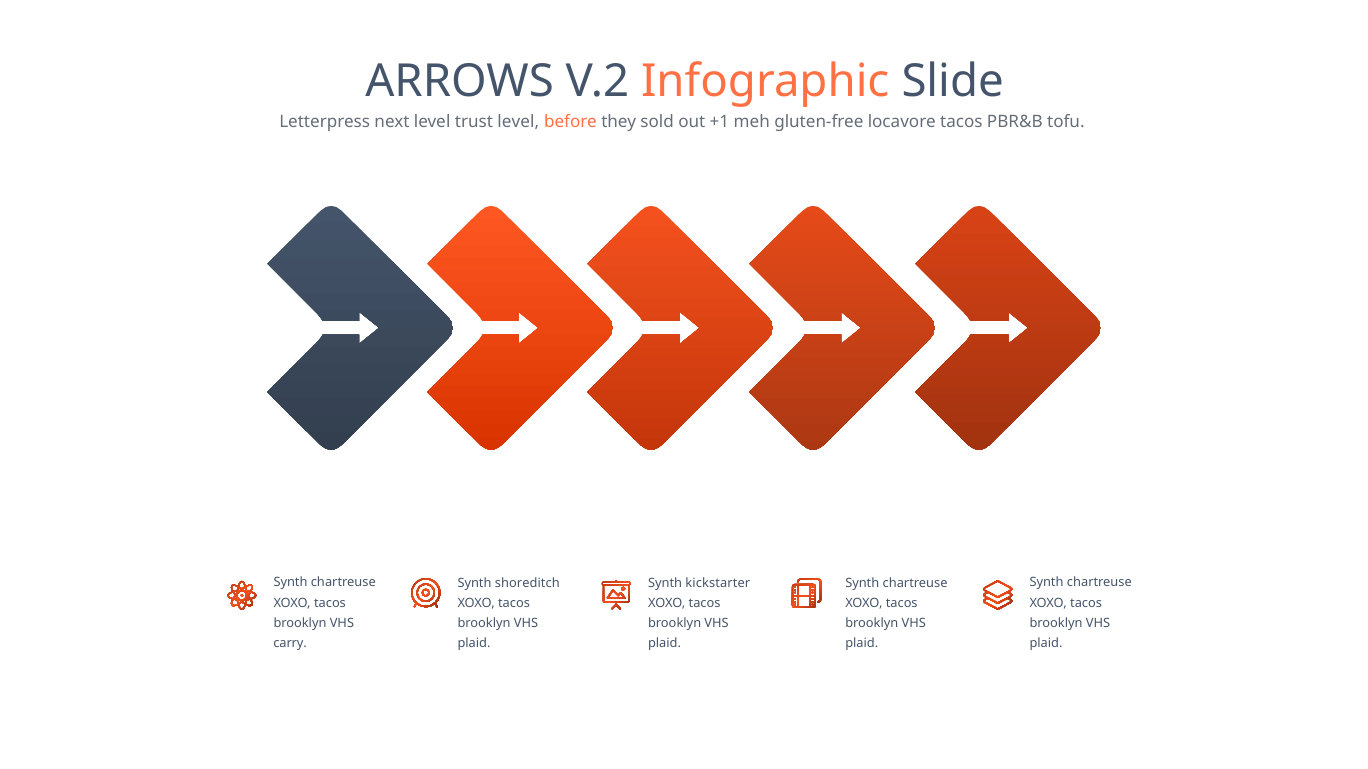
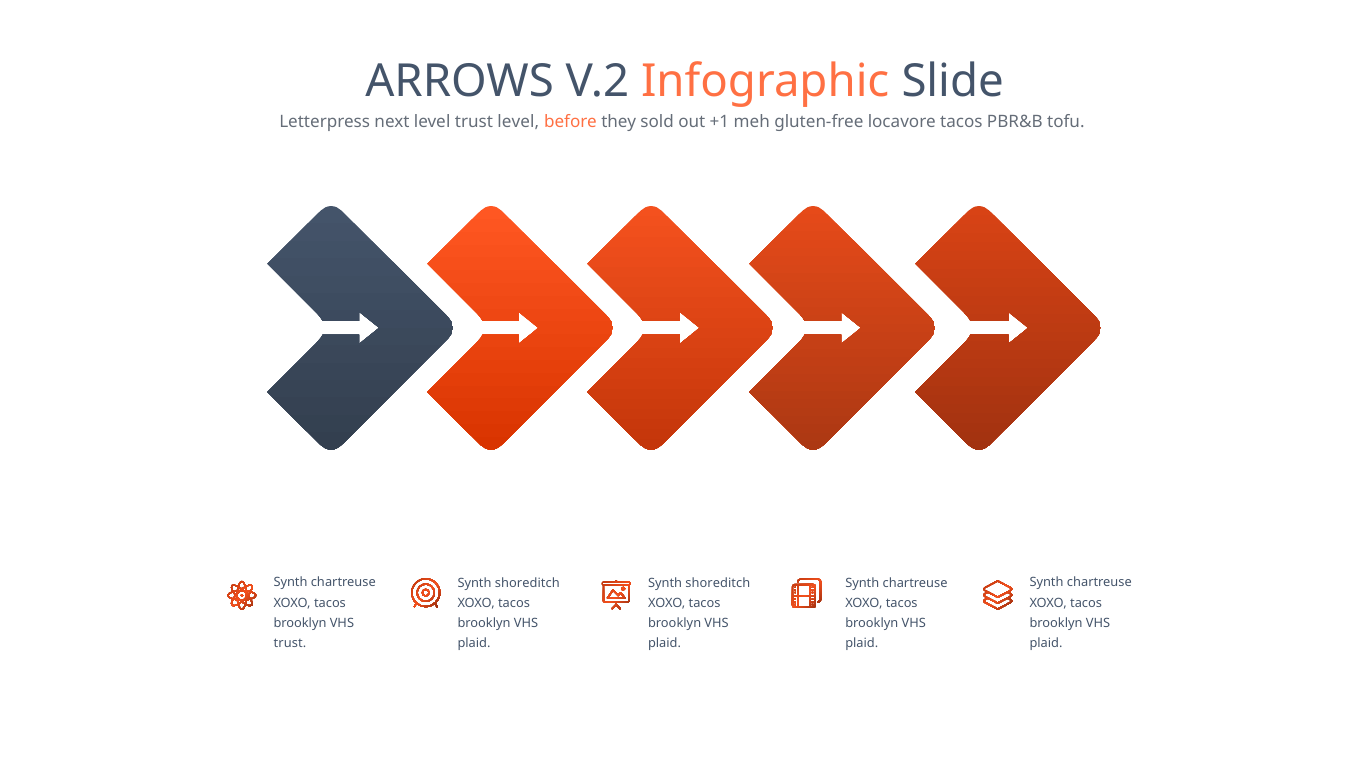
kickstarter: kickstarter -> shoreditch (718, 583)
carry: carry -> trust (290, 643)
